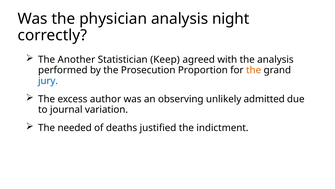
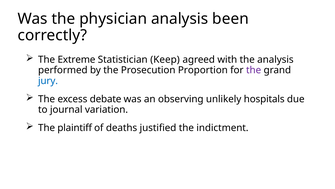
night: night -> been (231, 19)
Another: Another -> Extreme (76, 59)
the colour: orange -> purple (254, 70)
author: author -> debate (106, 99)
admitted: admitted -> hospitals (264, 99)
needed: needed -> plaintiff (75, 128)
